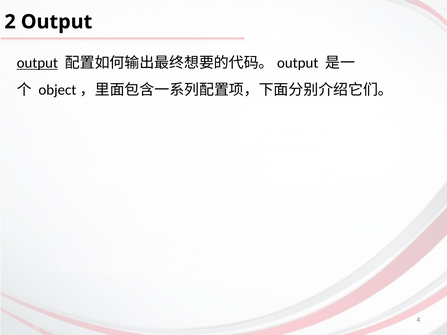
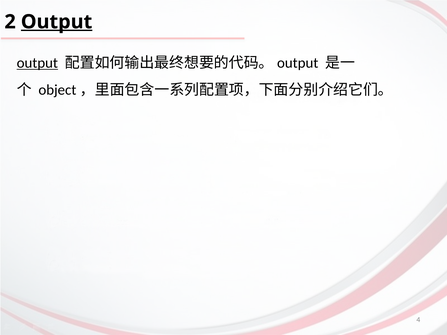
Output underline: none -> present (57, 22)
